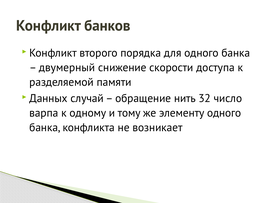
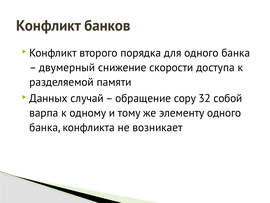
нить: нить -> copy (185, 98)
число: число -> собой (228, 98)
